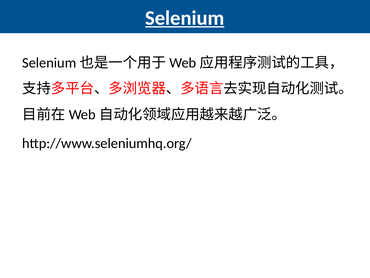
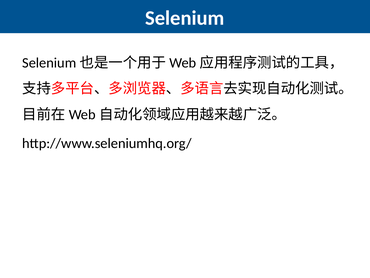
Selenium underline: present -> none (185, 18)
